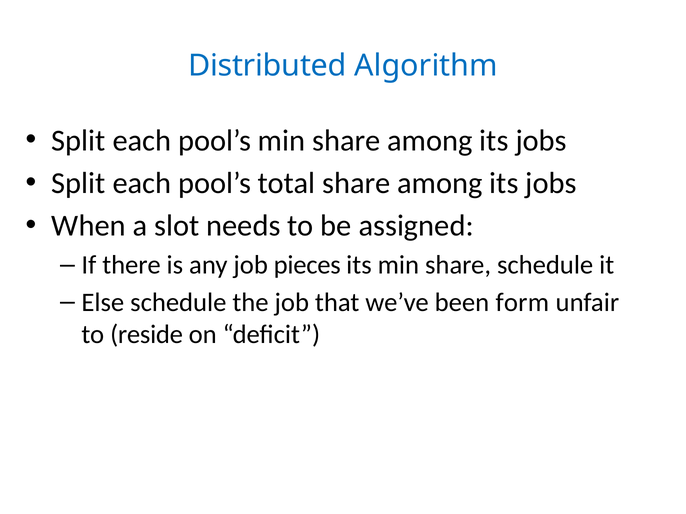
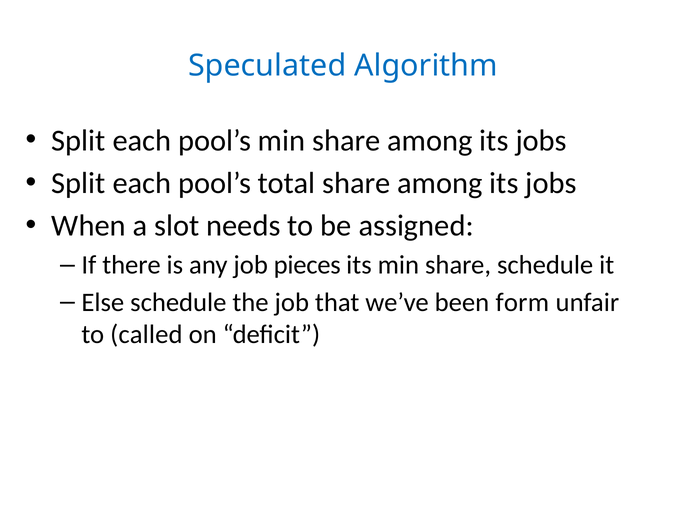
Distributed: Distributed -> Speculated (267, 66)
reside: reside -> called (146, 335)
